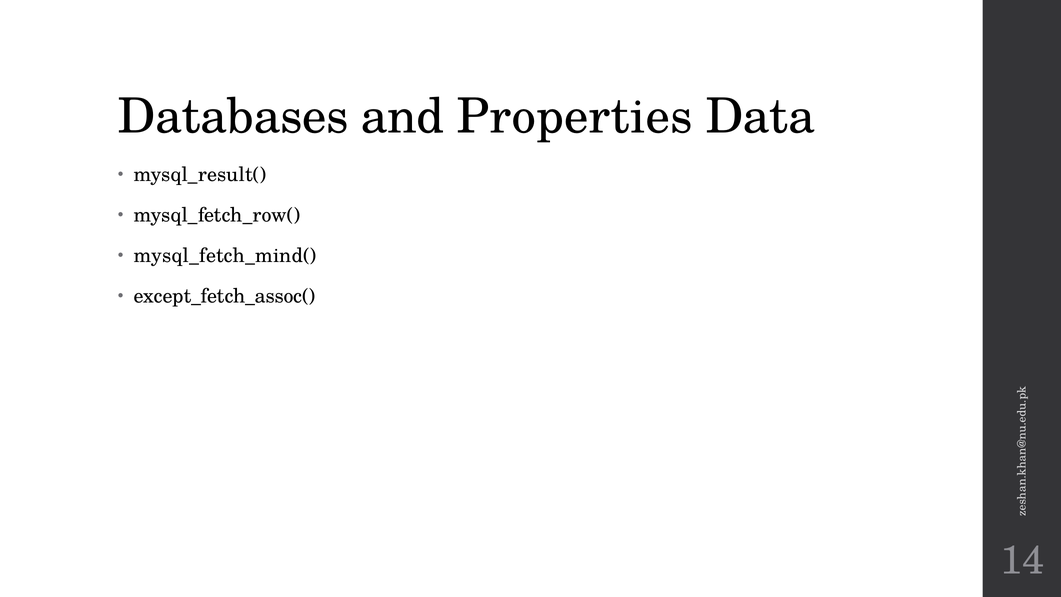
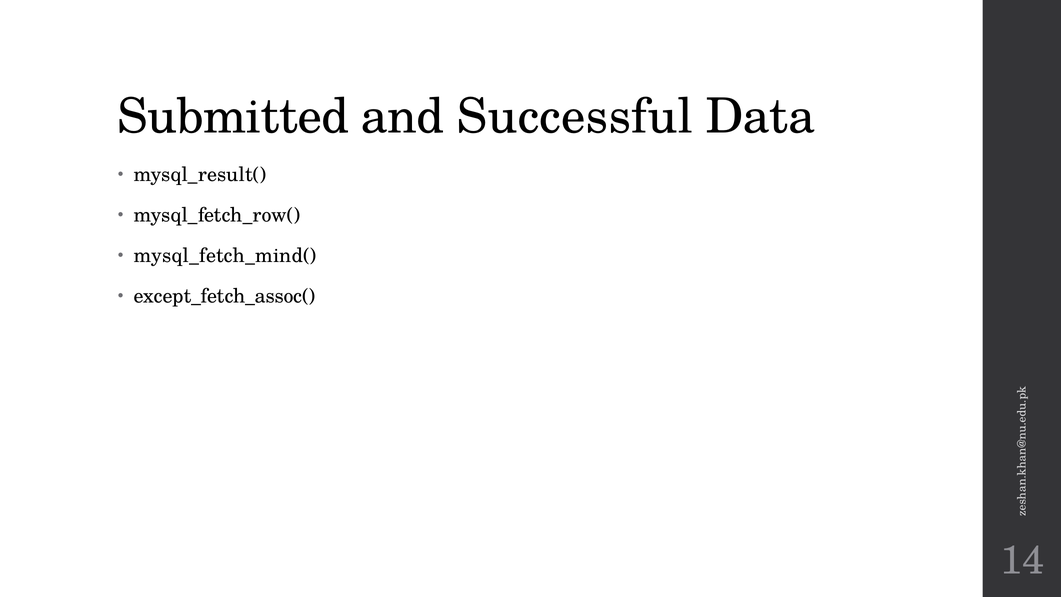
Databases: Databases -> Submitted (233, 117)
Properties: Properties -> Successful (575, 117)
